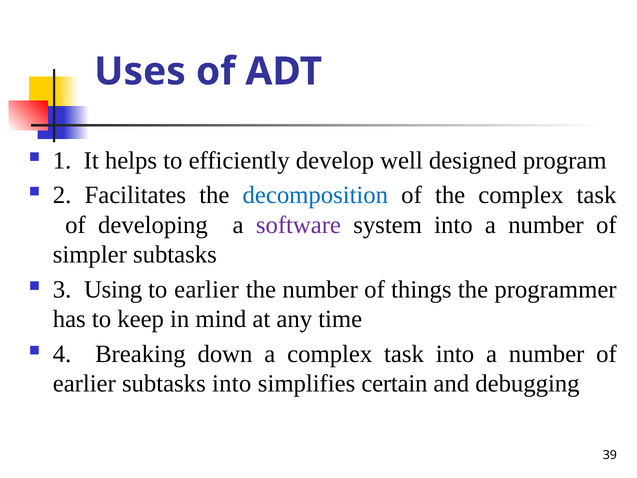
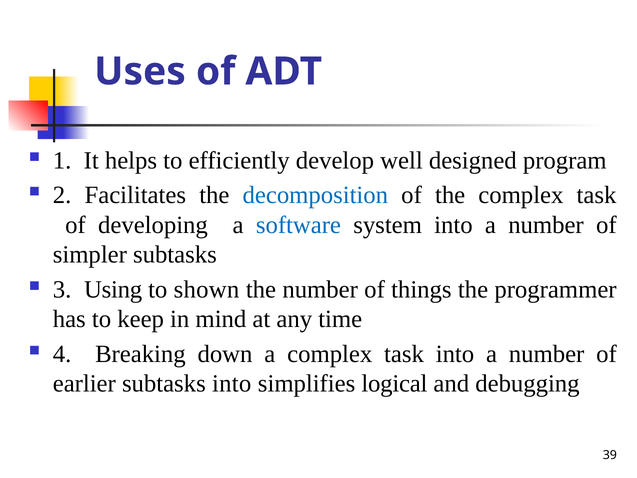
software colour: purple -> blue (298, 225)
to earlier: earlier -> shown (206, 289)
certain: certain -> logical (394, 383)
